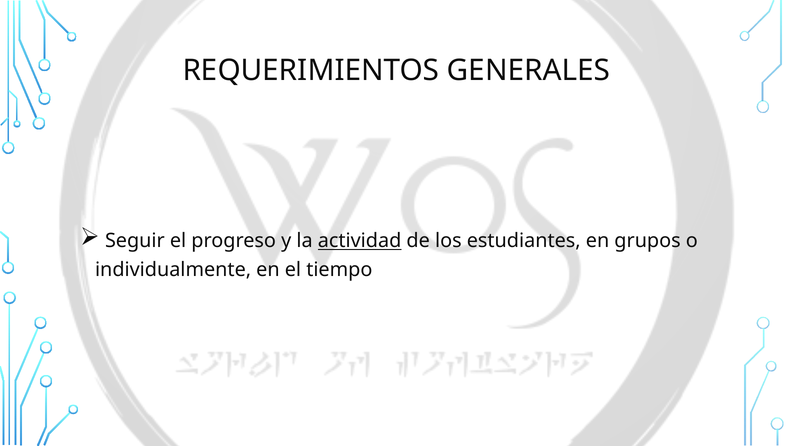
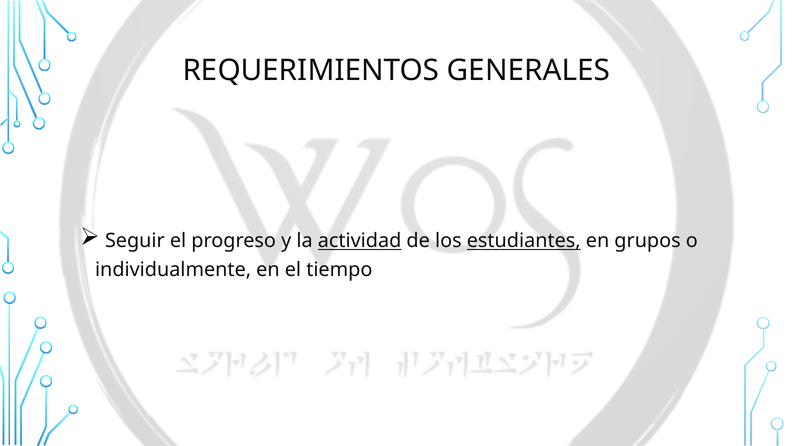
estudiantes underline: none -> present (524, 241)
